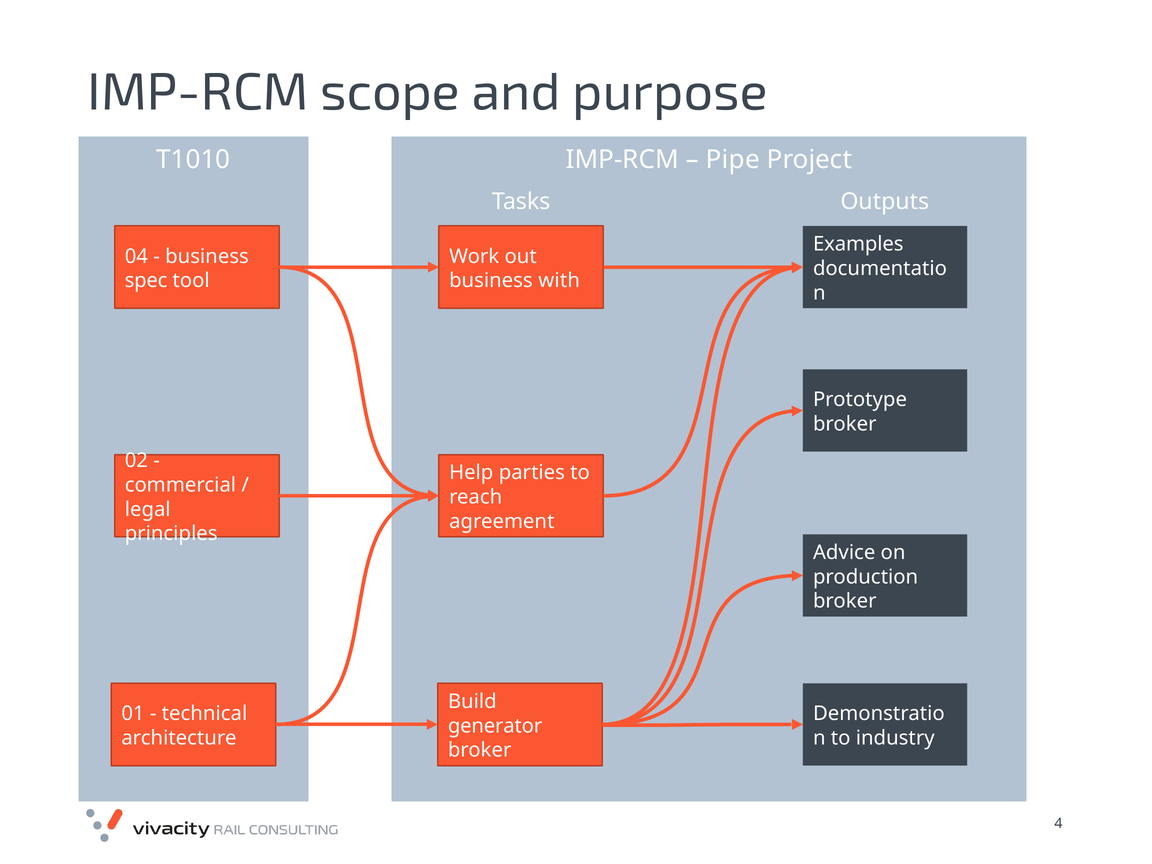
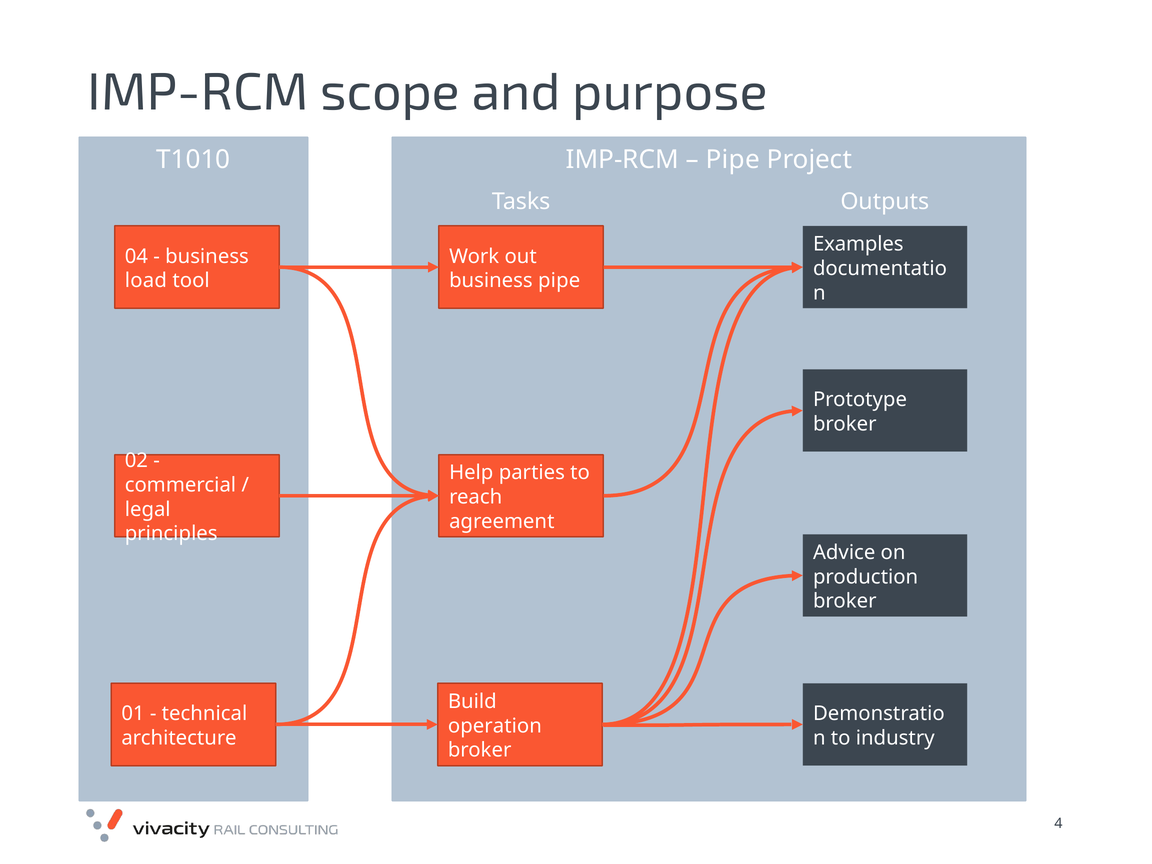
spec: spec -> load (146, 281)
business with: with -> pipe (559, 281)
generator: generator -> operation (495, 726)
